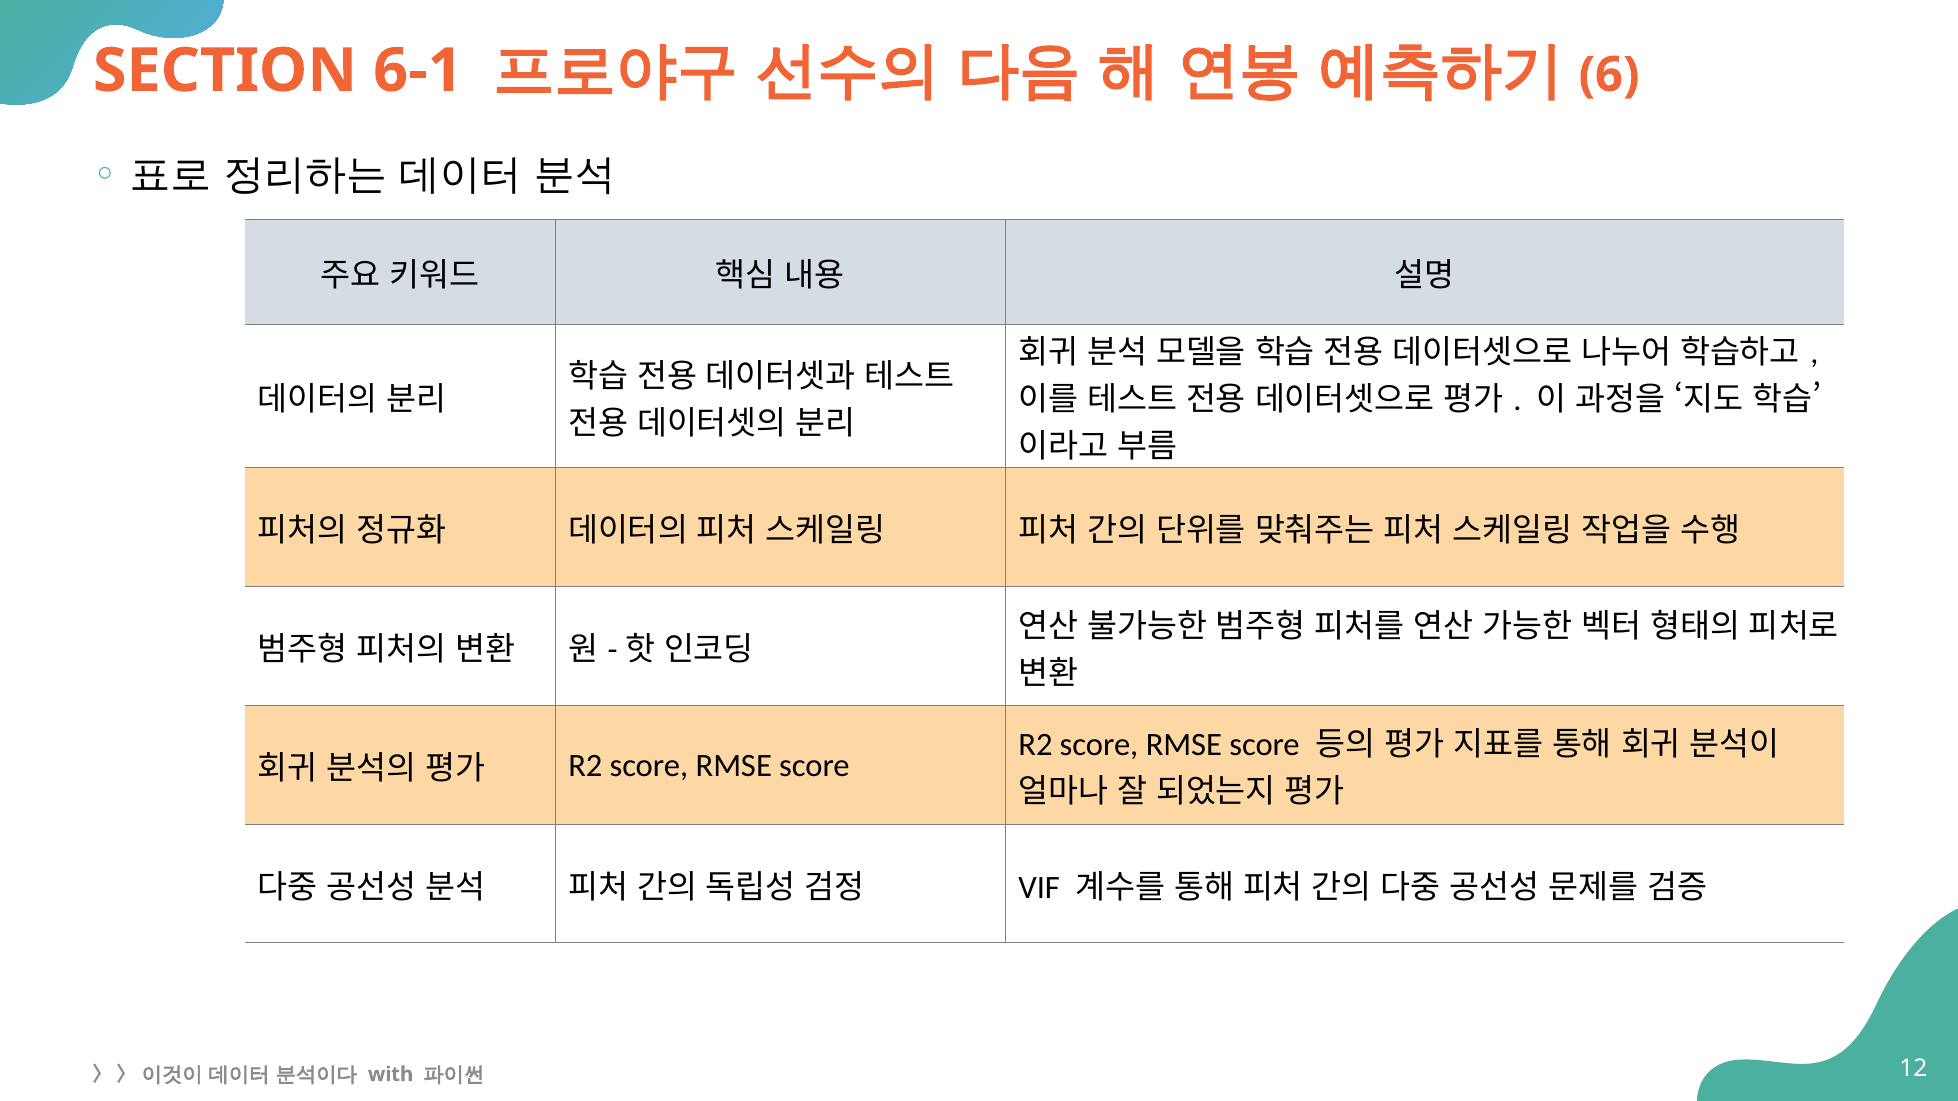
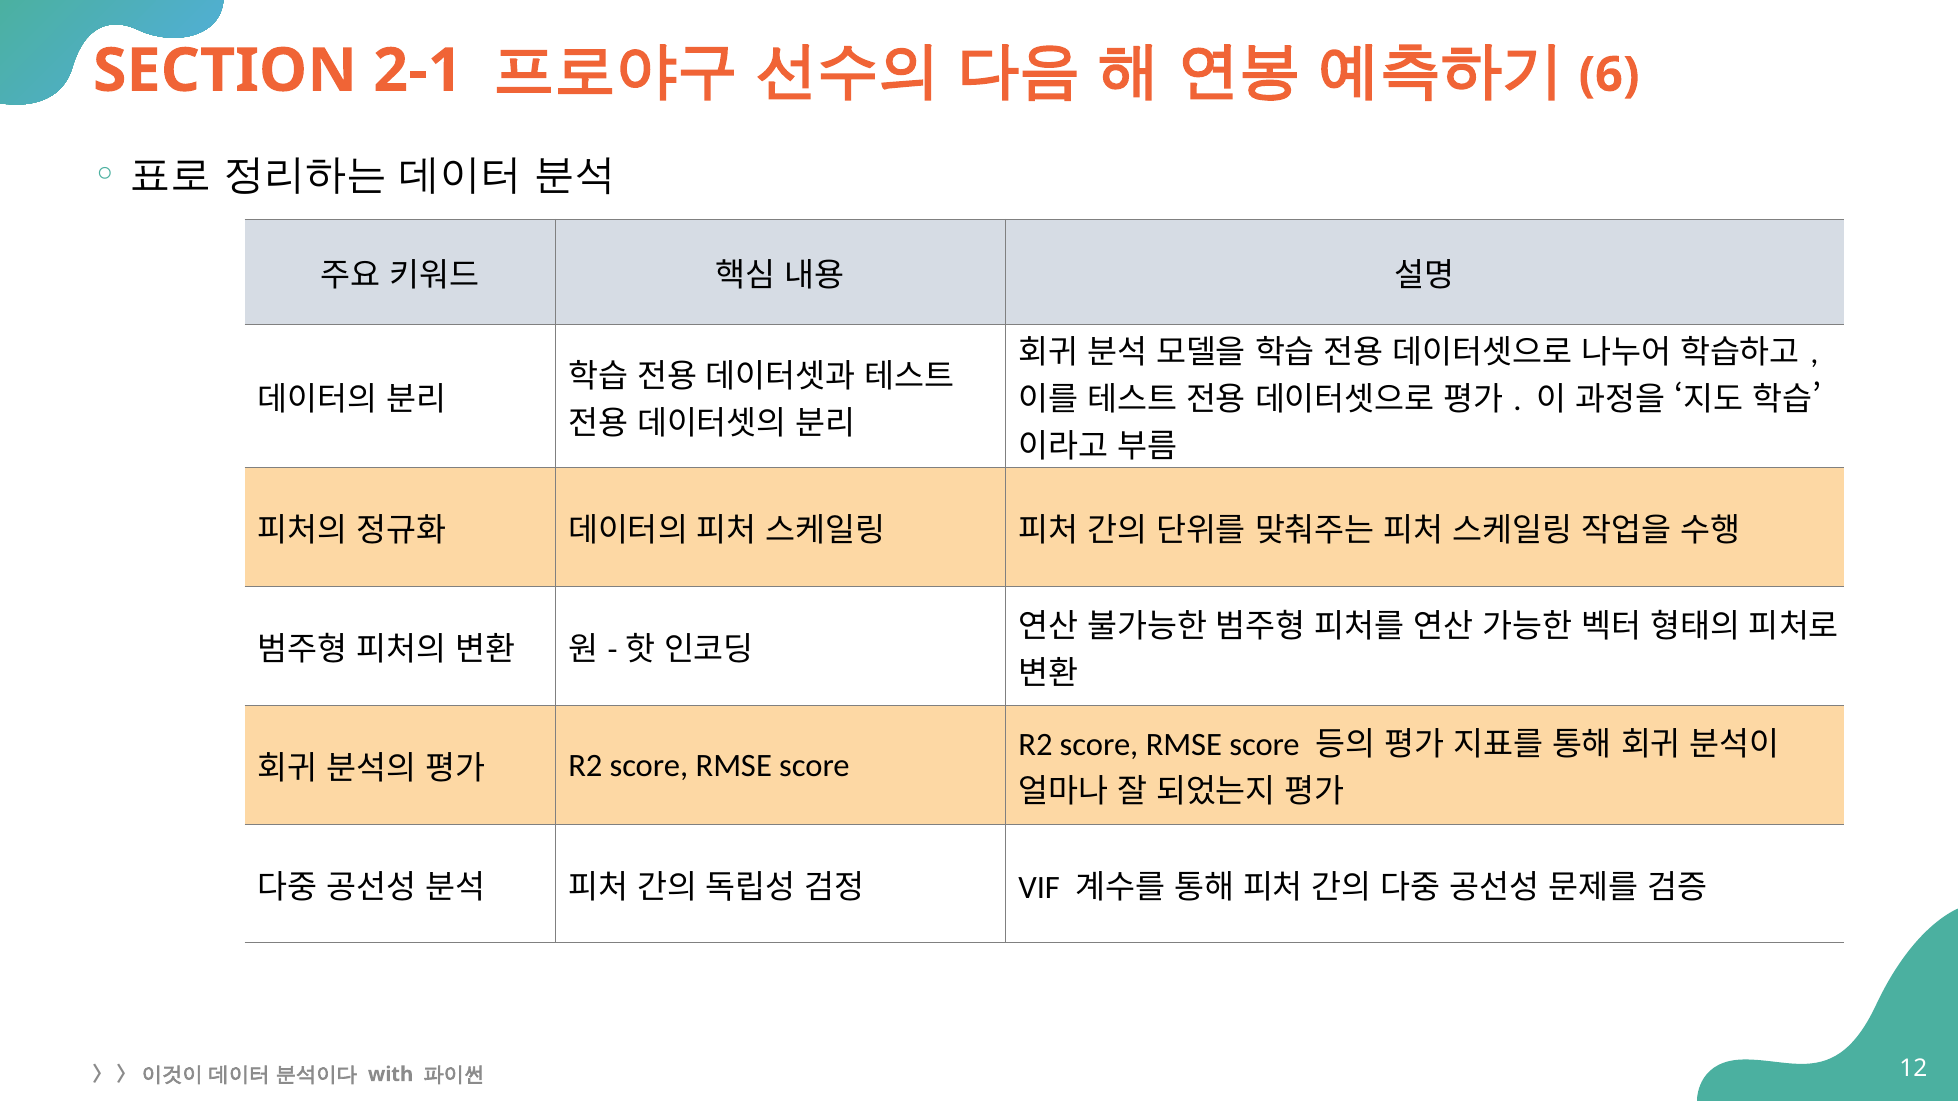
6-1: 6-1 -> 2-1 (418, 71)
